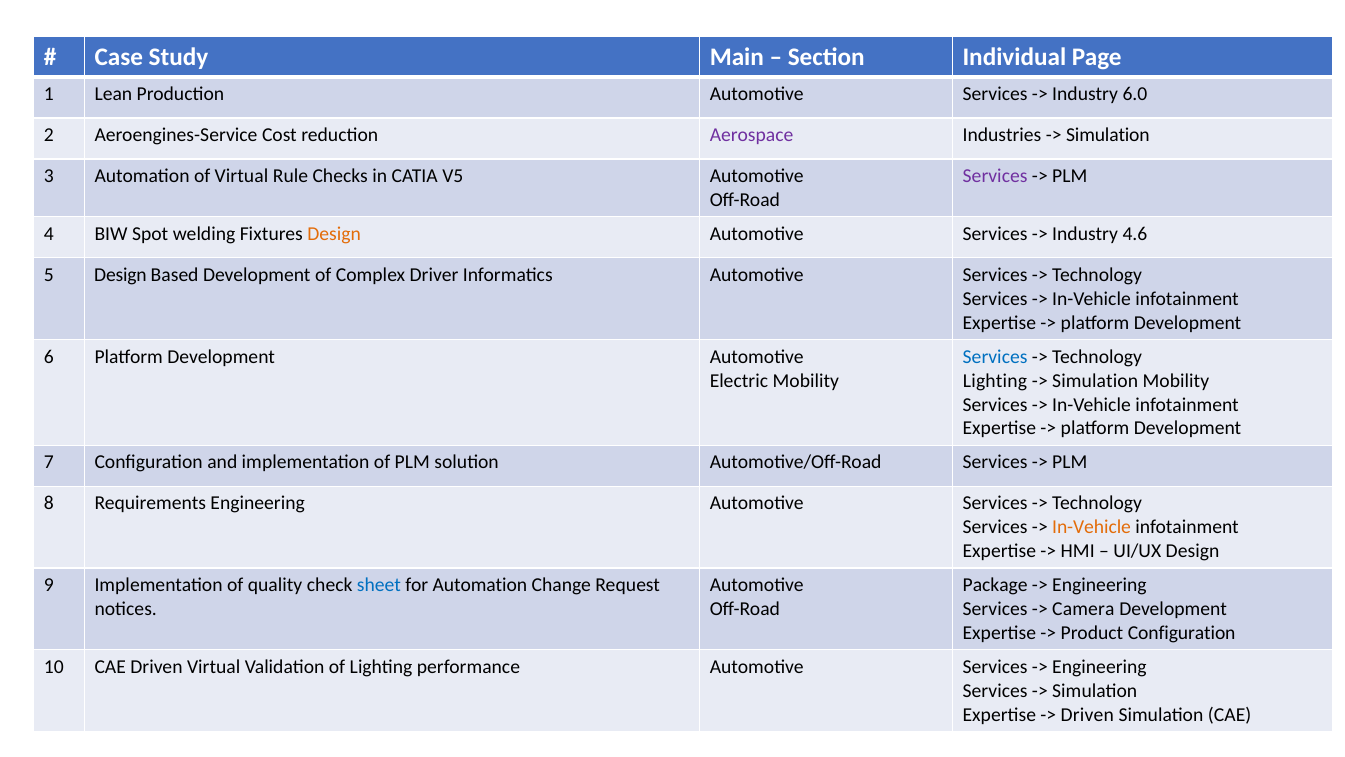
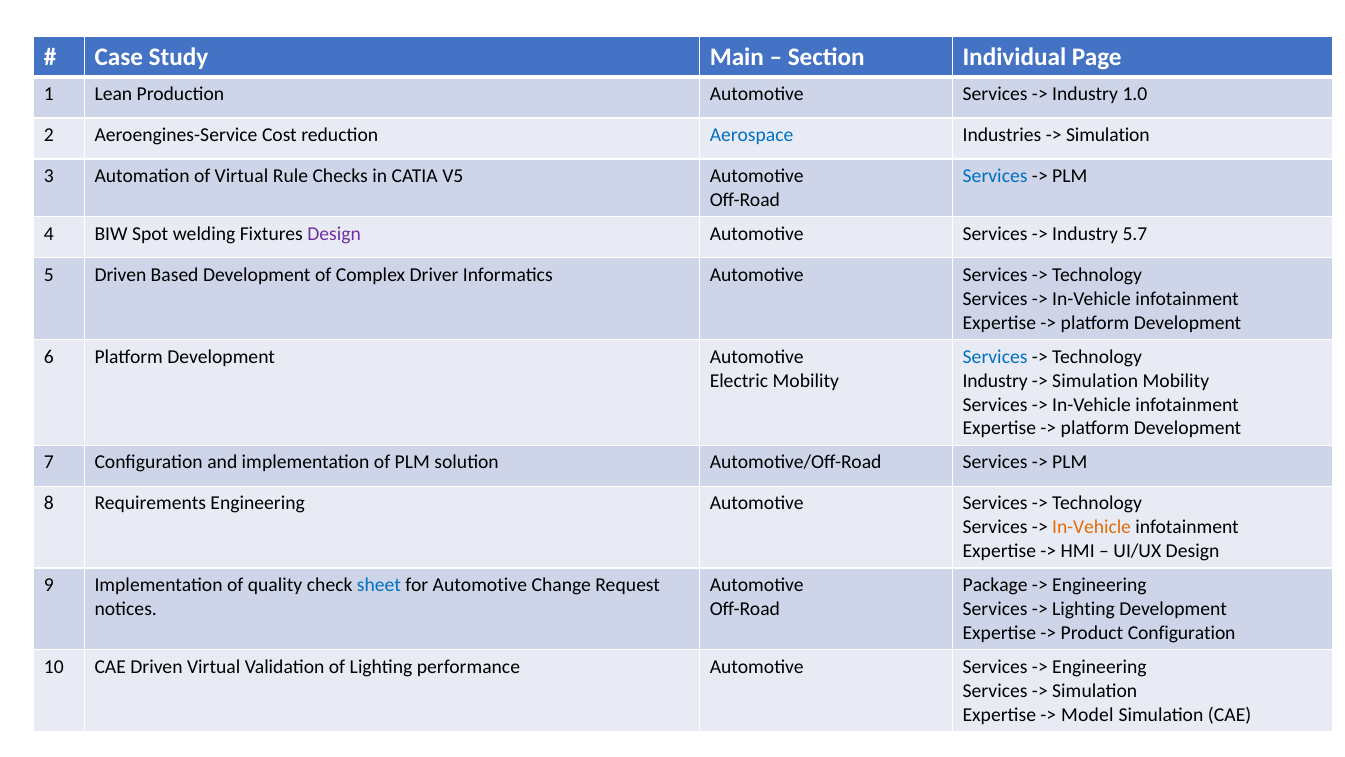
6.0: 6.0 -> 1.0 (1135, 94)
Aerospace colour: purple -> blue (752, 135)
Services colour: purple -> blue (995, 176)
Design colour: orange -> purple (334, 234)
4.6: 4.6 -> 5.7 (1135, 234)
5 Design: Design -> Driven (120, 275)
Lighting: Lighting -> Industry (995, 380)
for Automation: Automation -> Automotive (480, 585)
Camera: Camera -> Lighting (1083, 609)
Driven: Driven -> Model (1087, 714)
